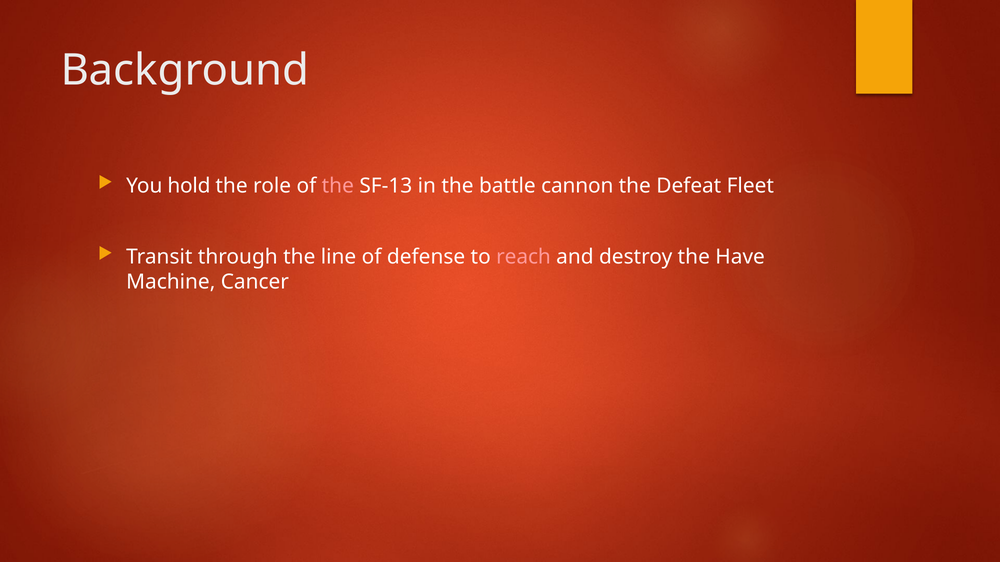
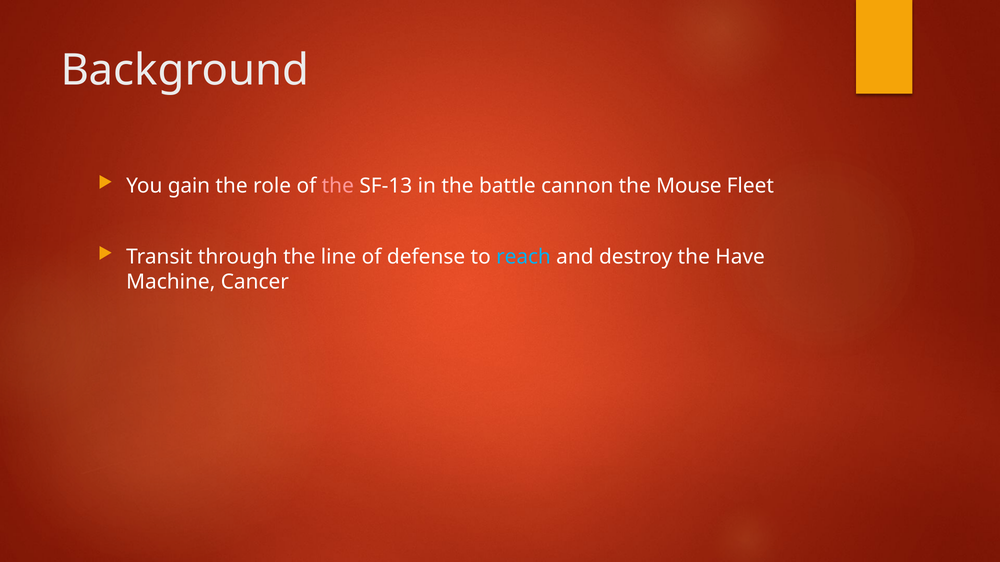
hold: hold -> gain (189, 186)
Defeat: Defeat -> Mouse (689, 186)
reach colour: pink -> light blue (523, 257)
